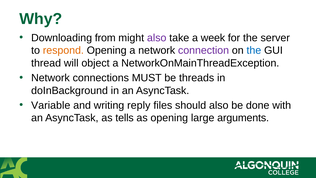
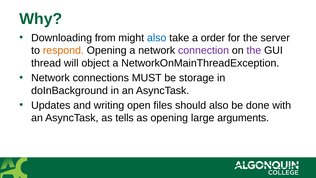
also colour: purple -> blue (157, 38)
week: week -> order (213, 38)
the colour: blue -> purple (254, 50)
threads: threads -> storage (197, 78)
Variable: Variable -> Updates (51, 105)
reply: reply -> open (139, 105)
